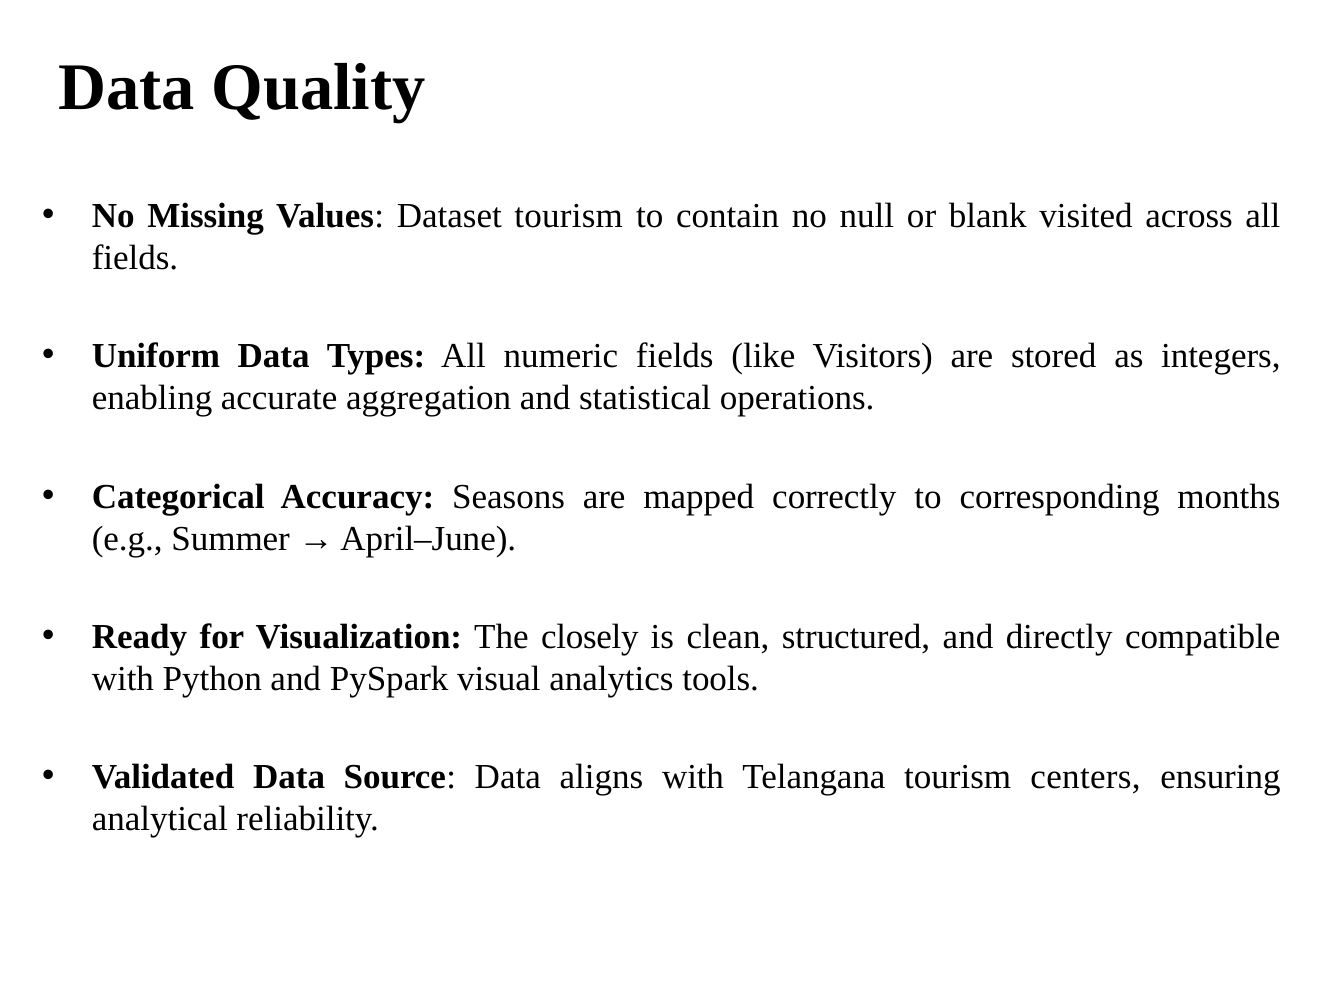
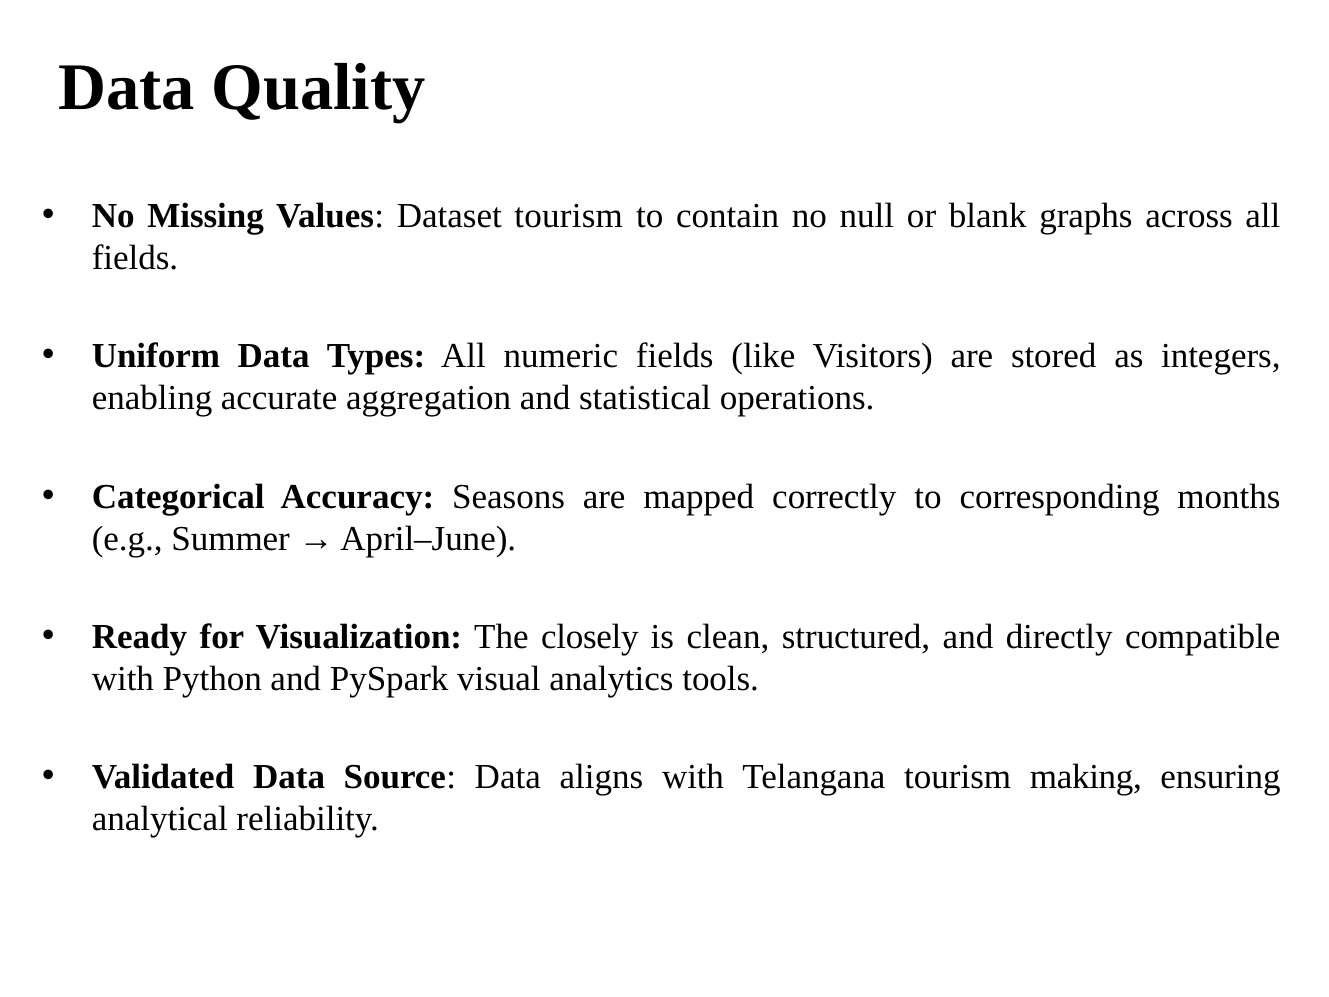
visited: visited -> graphs (1086, 216)
centers: centers -> making (1086, 777)
